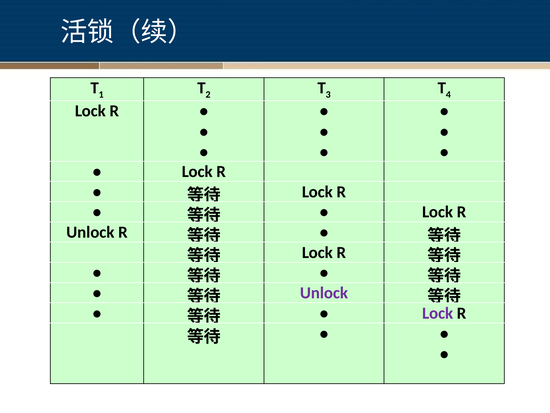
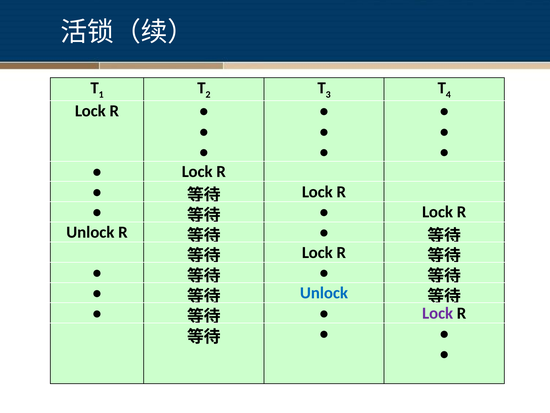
Unlock colour: purple -> blue (324, 293)
